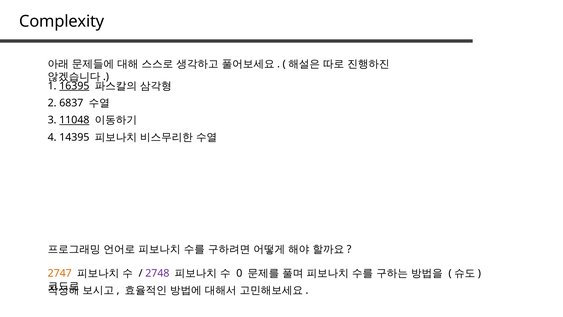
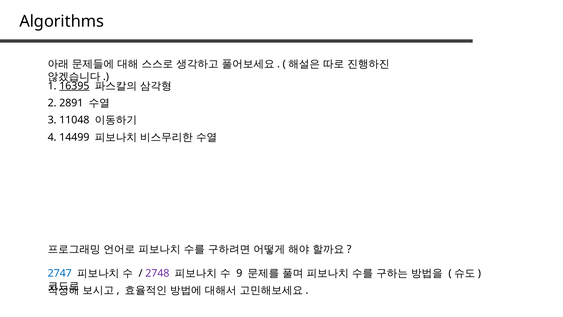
Complexity: Complexity -> Algorithms (62, 21)
6837: 6837 -> 2891 (71, 103)
11048 underline: present -> none (74, 120)
14395: 14395 -> 14499 (74, 137)
2747 colour: orange -> blue (60, 273)
0: 0 -> 9 (239, 273)
